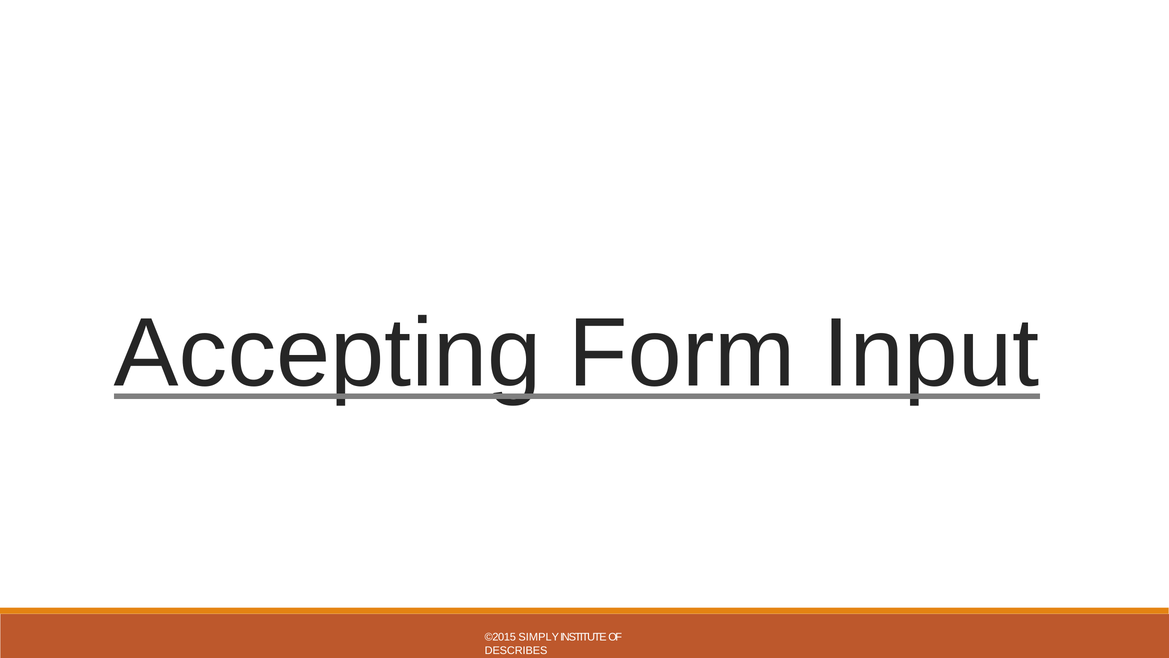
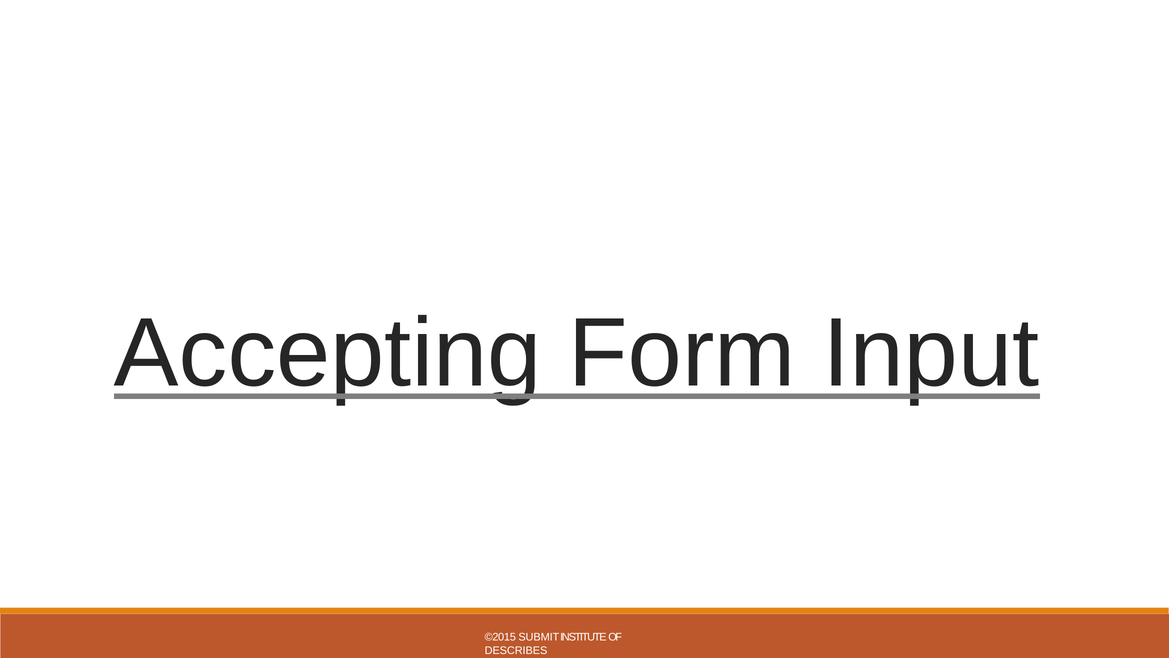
SIMPLY: SIMPLY -> SUBMIT (539, 637)
